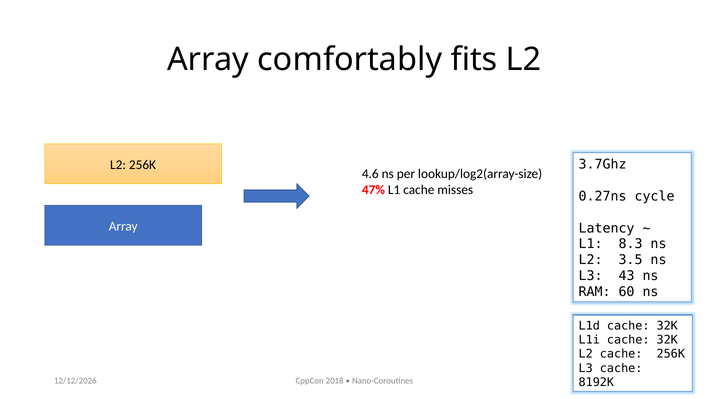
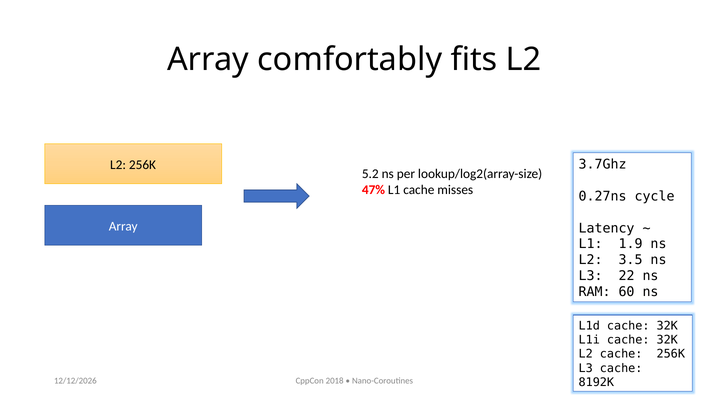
4.6: 4.6 -> 5.2 (370, 174)
8.3: 8.3 -> 1.9 (631, 244)
43: 43 -> 22 (627, 276)
